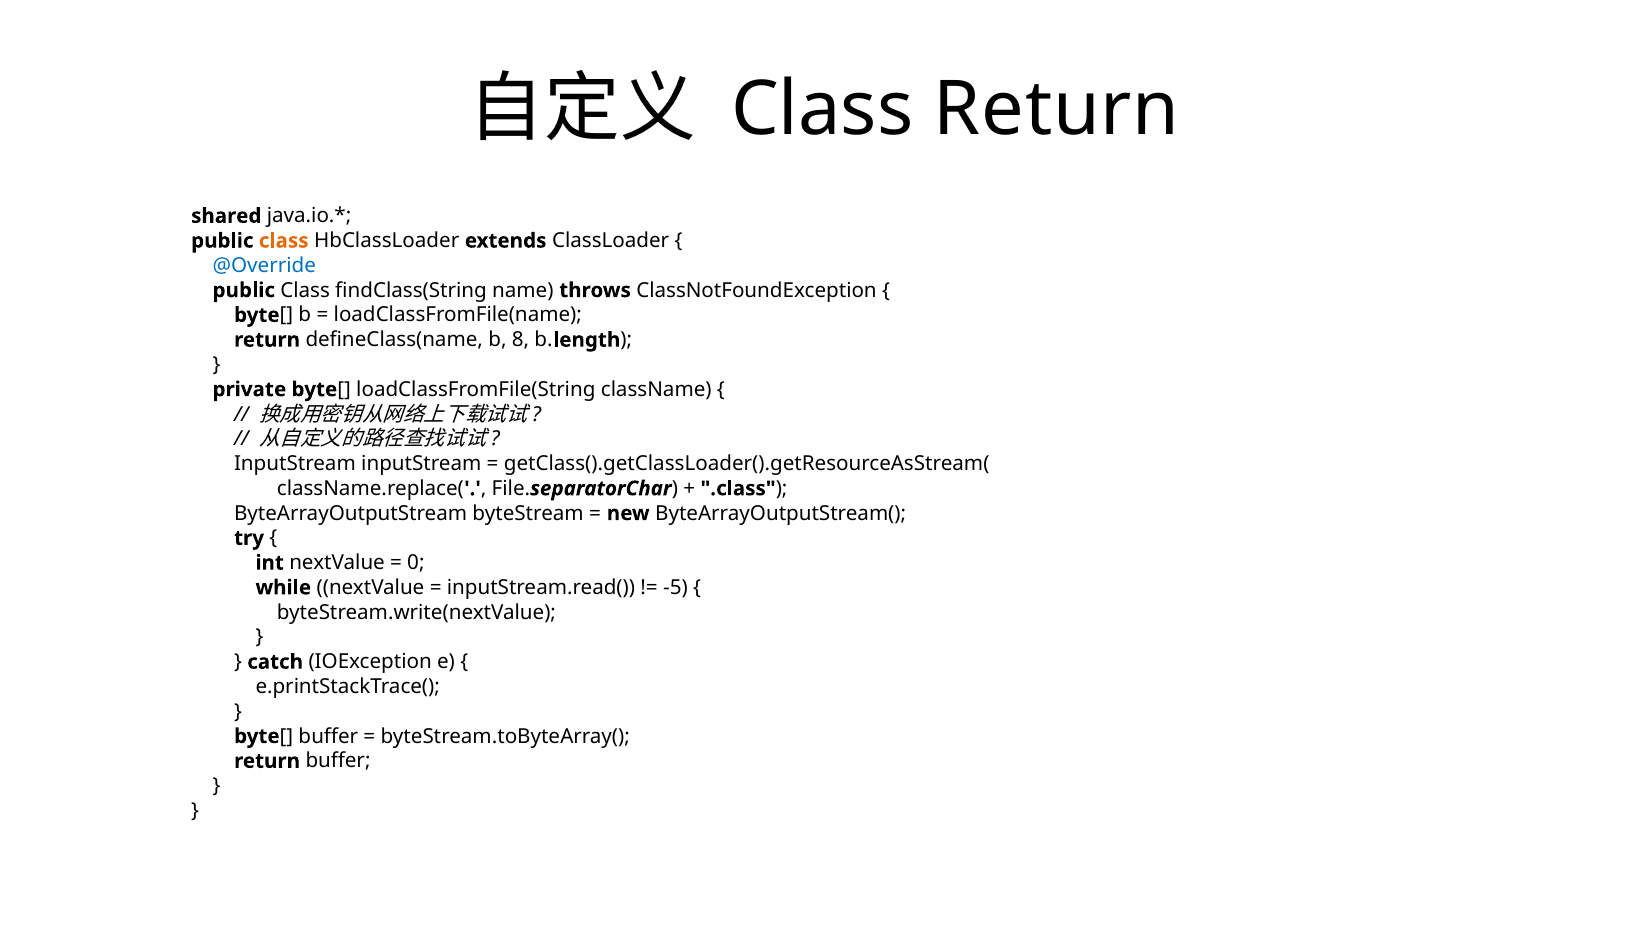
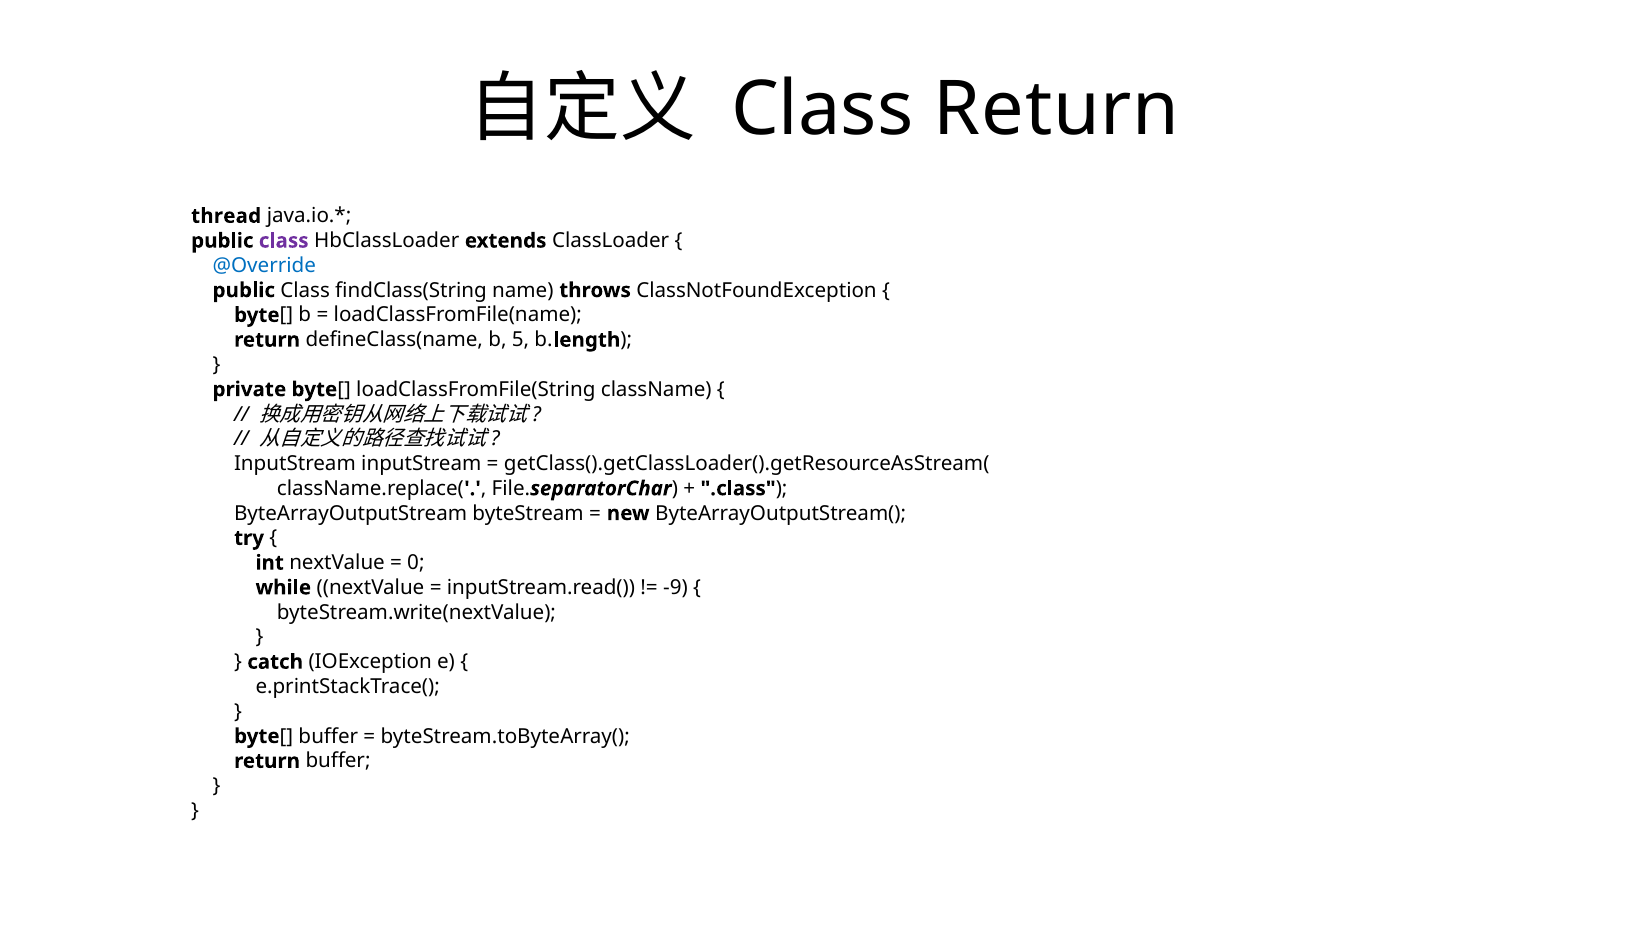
shared: shared -> thread (226, 216)
class colour: orange -> purple (284, 241)
8: 8 -> 5 (521, 340)
-5: -5 -> -9 (676, 587)
